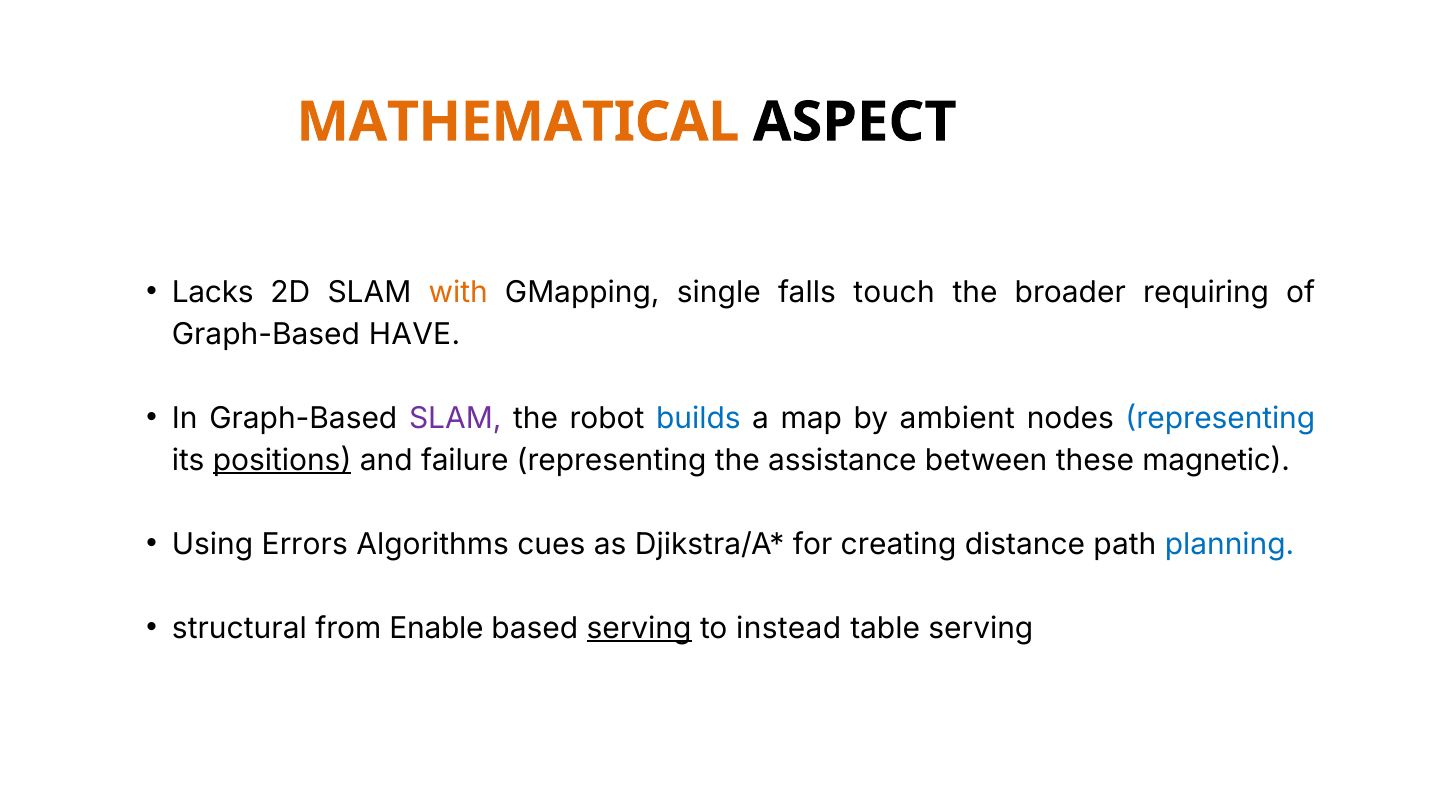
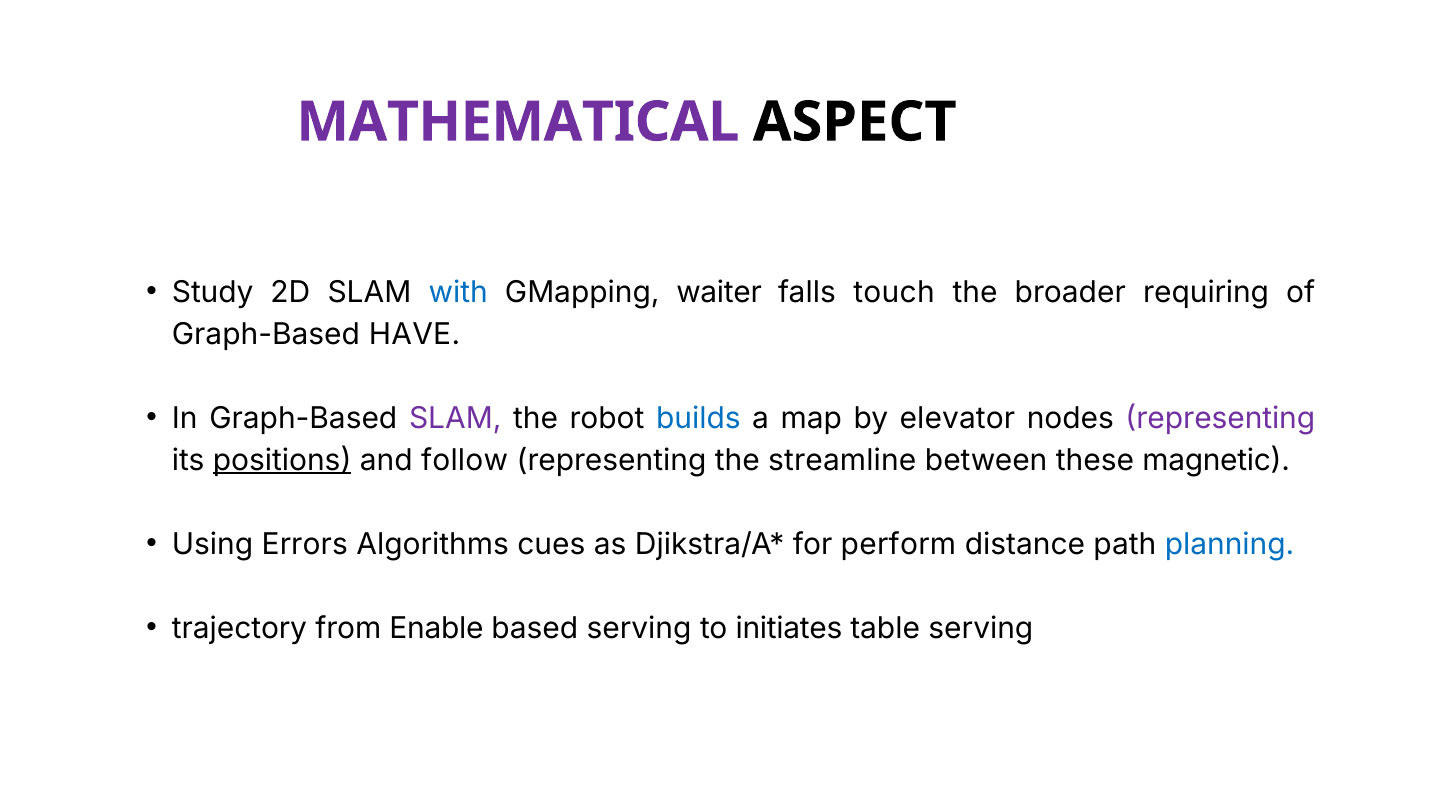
MATHEMATICAL colour: orange -> purple (518, 122)
Lacks: Lacks -> Study (213, 292)
with colour: orange -> blue (458, 292)
single: single -> waiter (719, 292)
ambient: ambient -> elevator (957, 418)
representing colour: blue -> purple (1220, 418)
failure: failure -> follow (465, 460)
assistance: assistance -> streamline (842, 460)
creating: creating -> perform (898, 544)
structural: structural -> trajectory (239, 628)
serving underline: present -> none (639, 628)
instead: instead -> initiates (789, 628)
